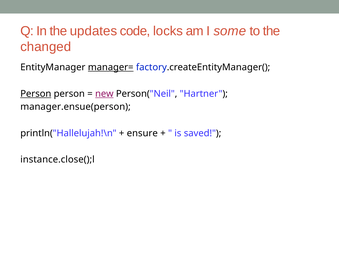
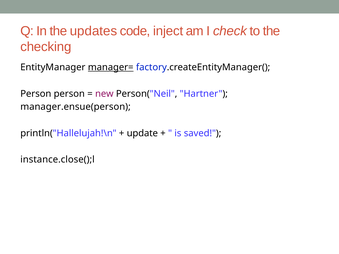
locks: locks -> inject (168, 31)
some: some -> check (230, 31)
changed: changed -> checking (46, 47)
Person underline: present -> none (36, 94)
new underline: present -> none (104, 94)
ensure: ensure -> update (142, 133)
